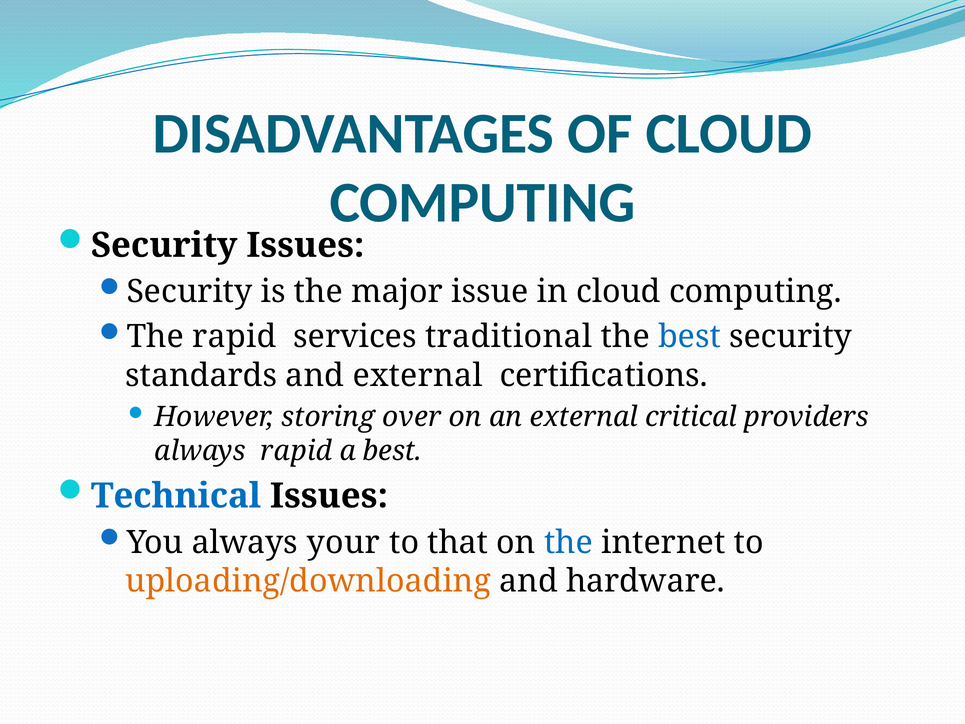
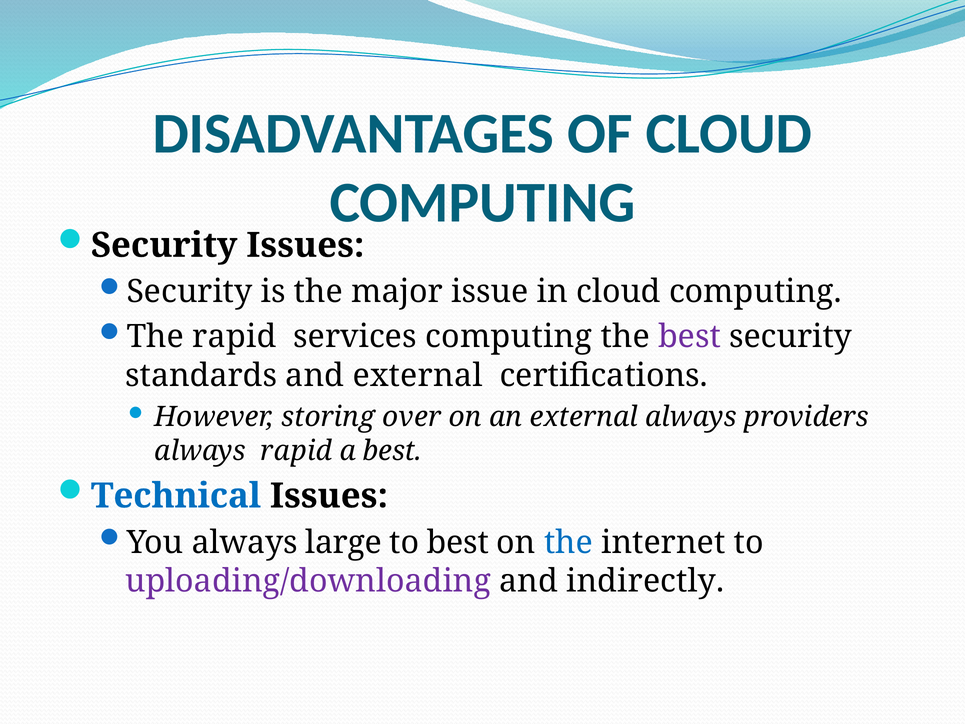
services traditional: traditional -> computing (509, 337)
best colour: blue -> purple (690, 337)
external critical: critical -> always (691, 417)
your: your -> large (344, 542)
to that: that -> best (458, 542)
uploading/downloading colour: orange -> purple (308, 581)
hardware: hardware -> indirectly (645, 581)
